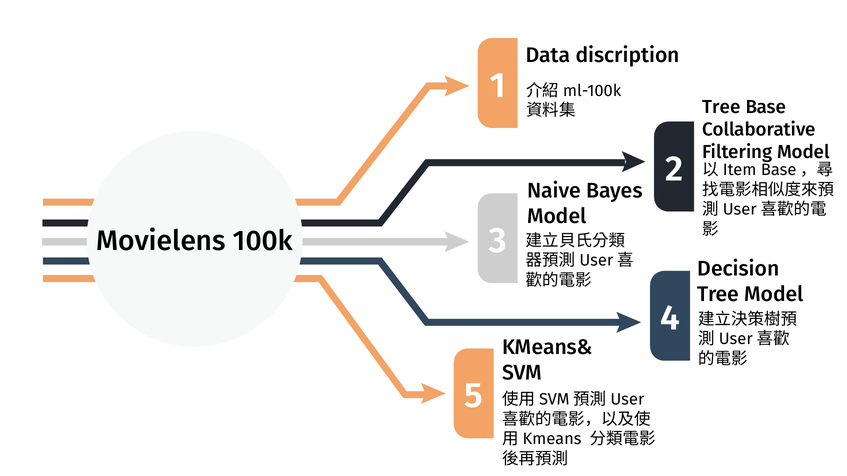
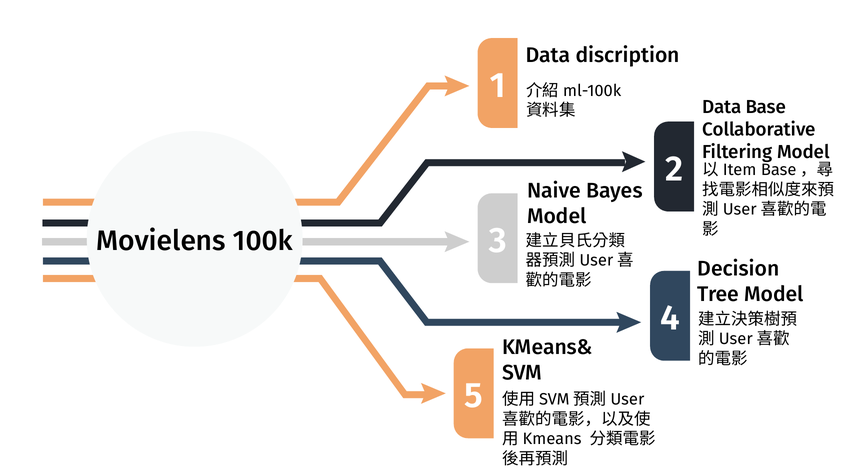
Tree: Tree -> Data (722, 107)
